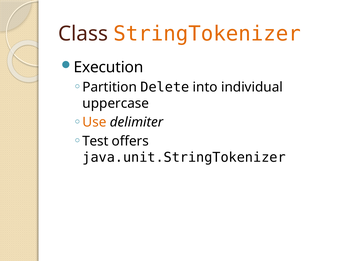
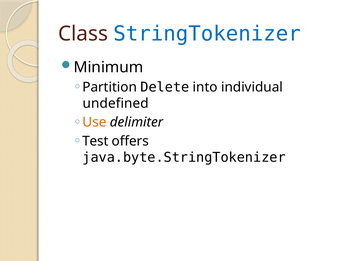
StringTokenizer colour: orange -> blue (207, 34)
Execution: Execution -> Minimum (108, 67)
uppercase: uppercase -> undefined (116, 103)
java.unit.StringTokenizer: java.unit.StringTokenizer -> java.byte.StringTokenizer (184, 157)
